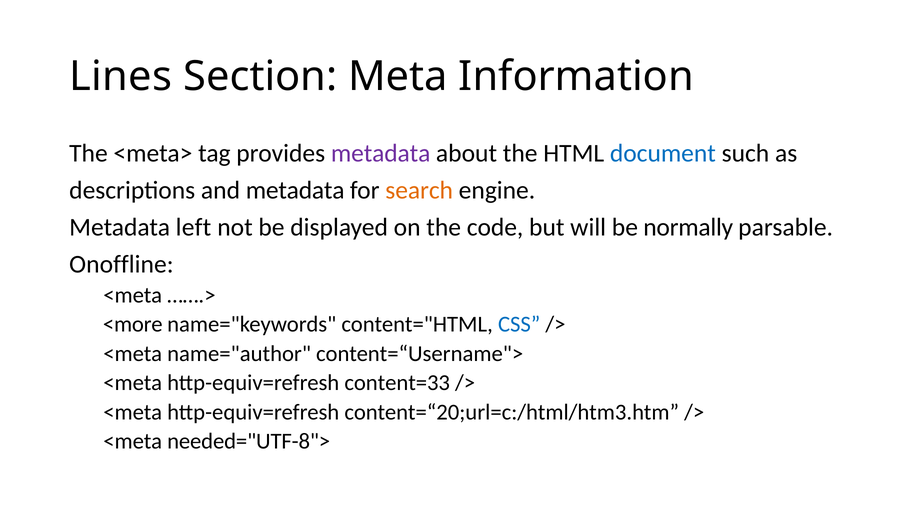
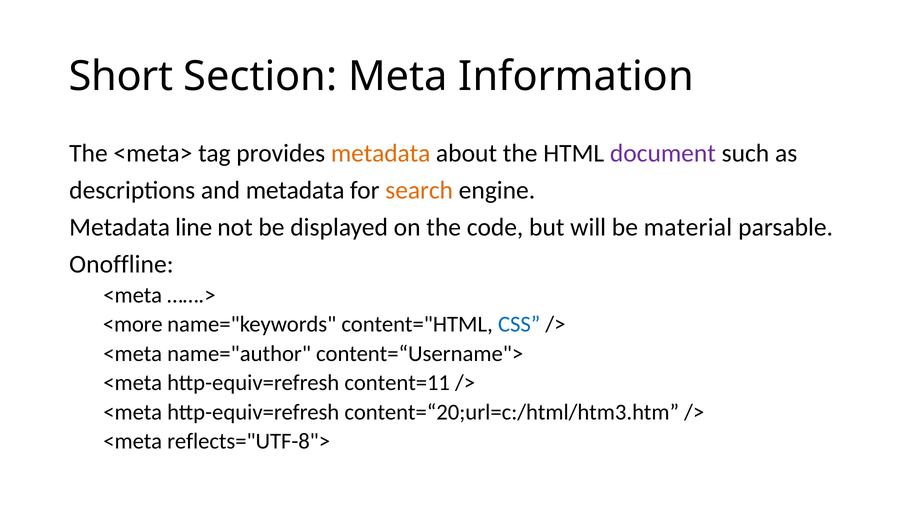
Lines: Lines -> Short (121, 76)
metadata colour: purple -> orange (381, 153)
document colour: blue -> purple (663, 153)
left: left -> line (194, 227)
normally: normally -> material (688, 227)
content=33: content=33 -> content=11 (397, 383)
needed="UTF-8">: needed="UTF-8"> -> reflects="UTF-8"> (249, 441)
